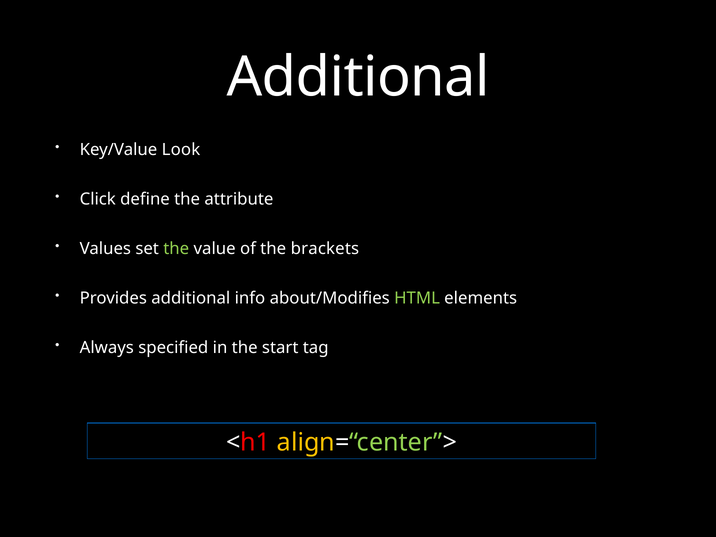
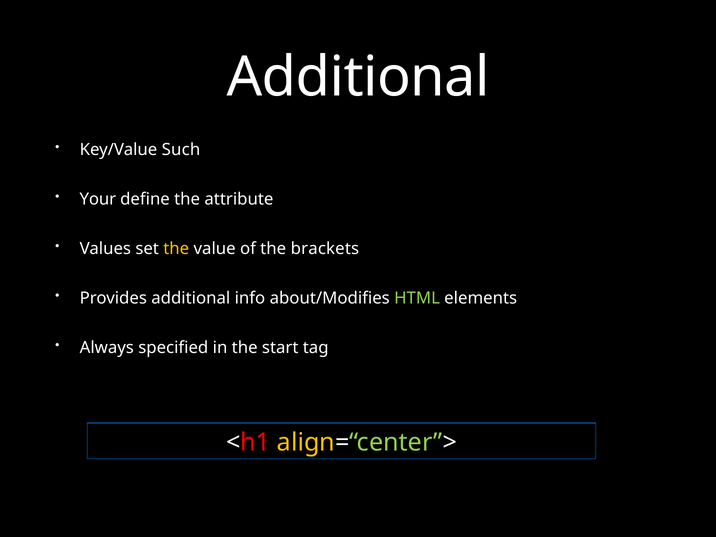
Look: Look -> Such (181, 150)
Click: Click -> Your (98, 199)
the colour: light green -> yellow (176, 249)
